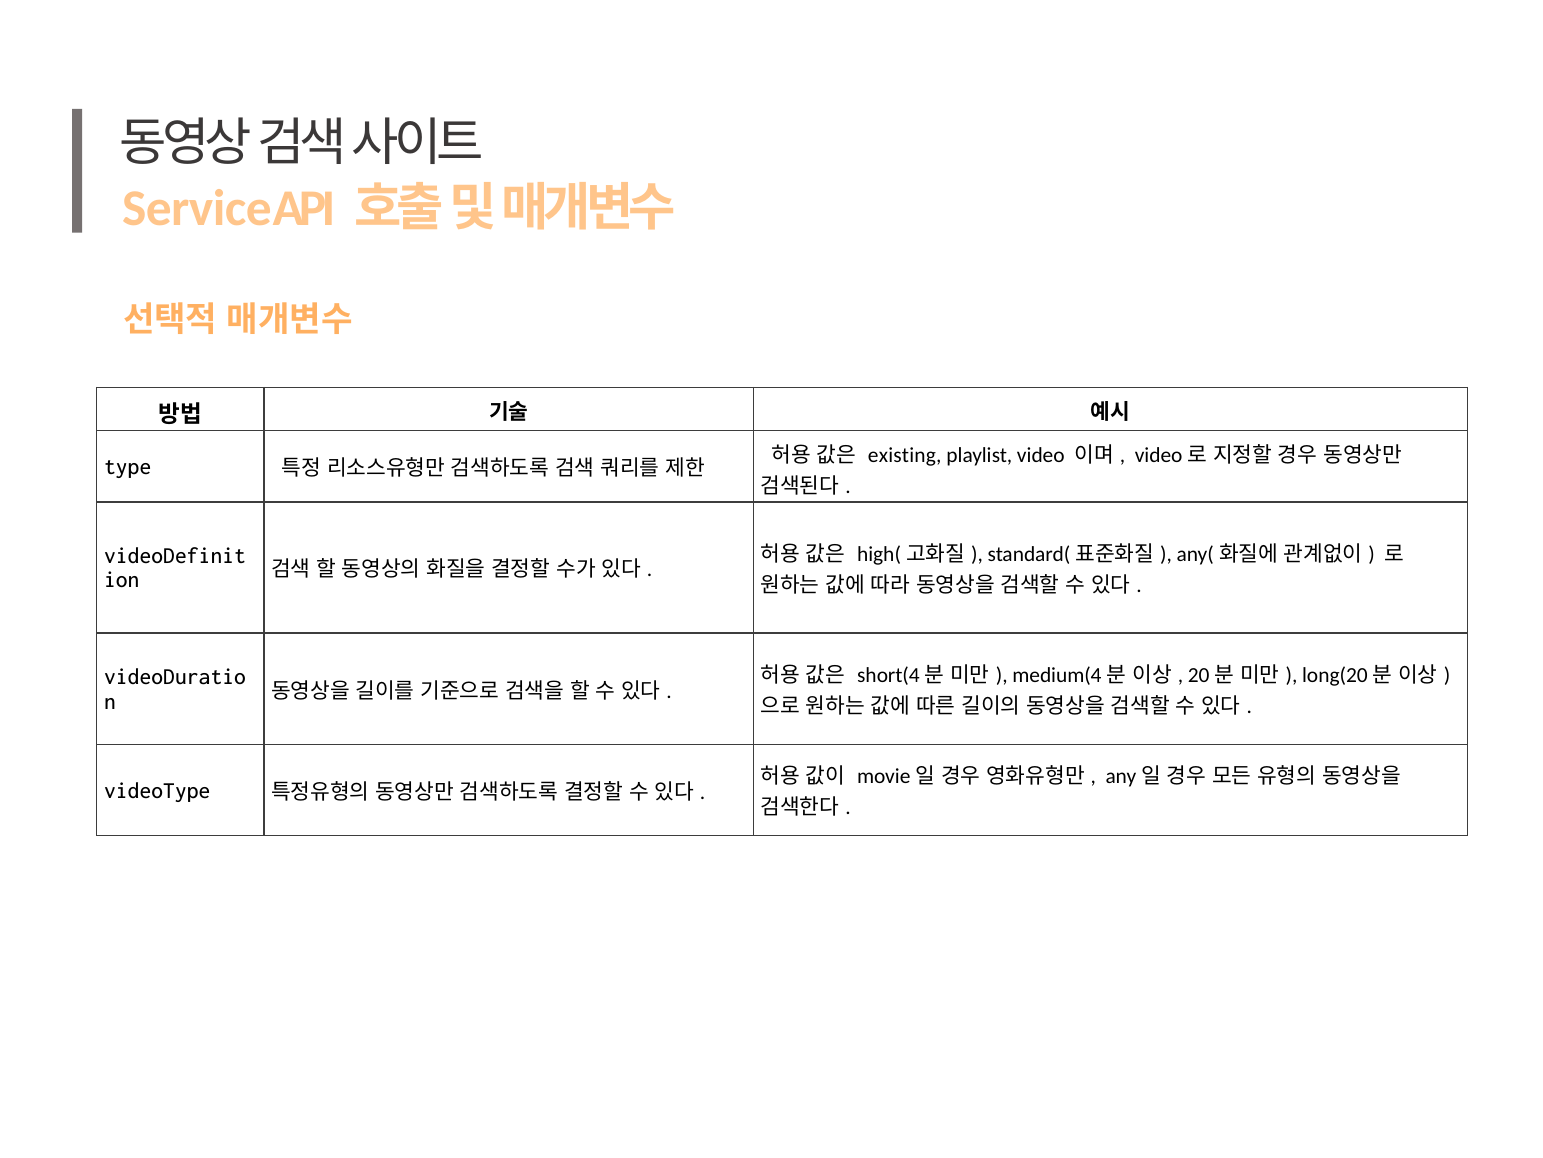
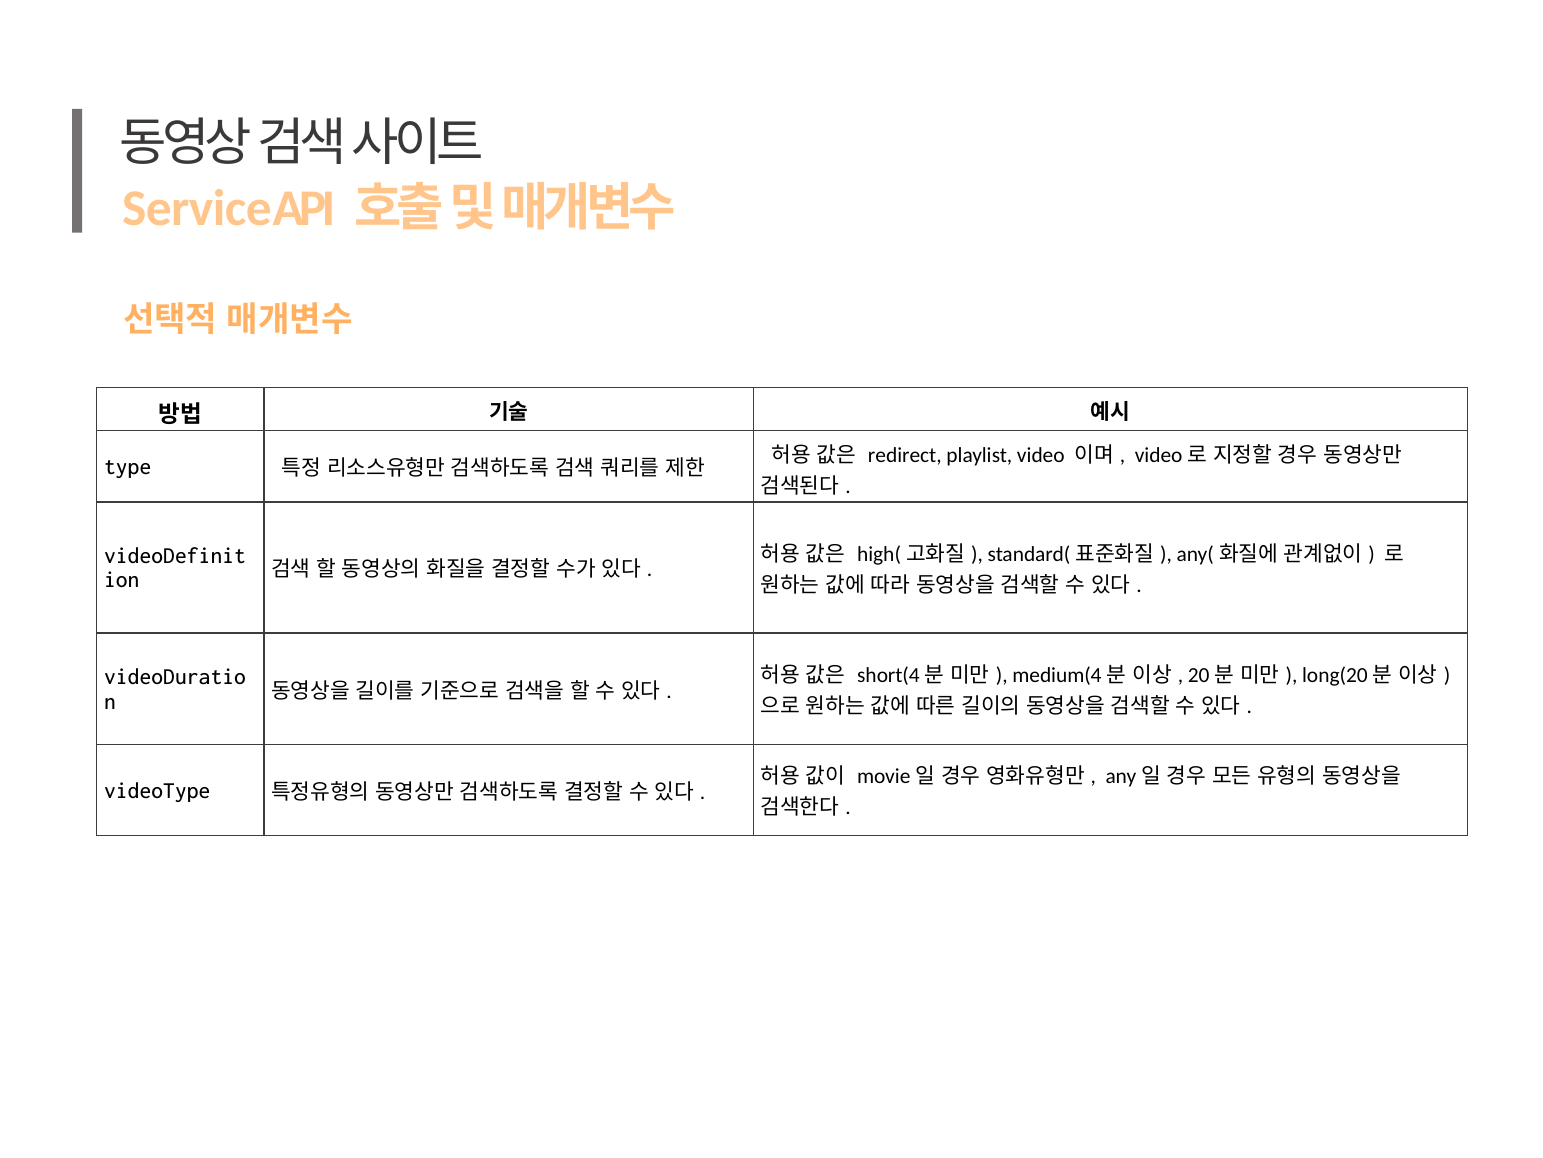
existing: existing -> redirect (905, 455)
